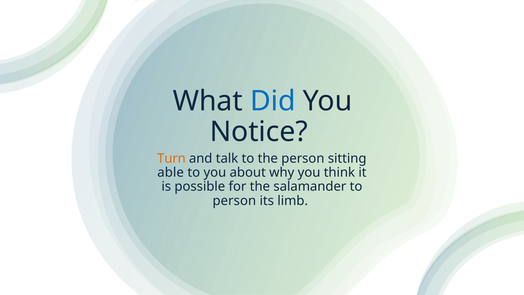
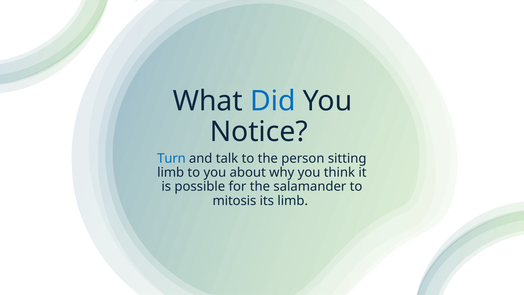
Turn colour: orange -> blue (171, 158)
able: able -> limb (171, 172)
person: person -> mitosis (234, 201)
